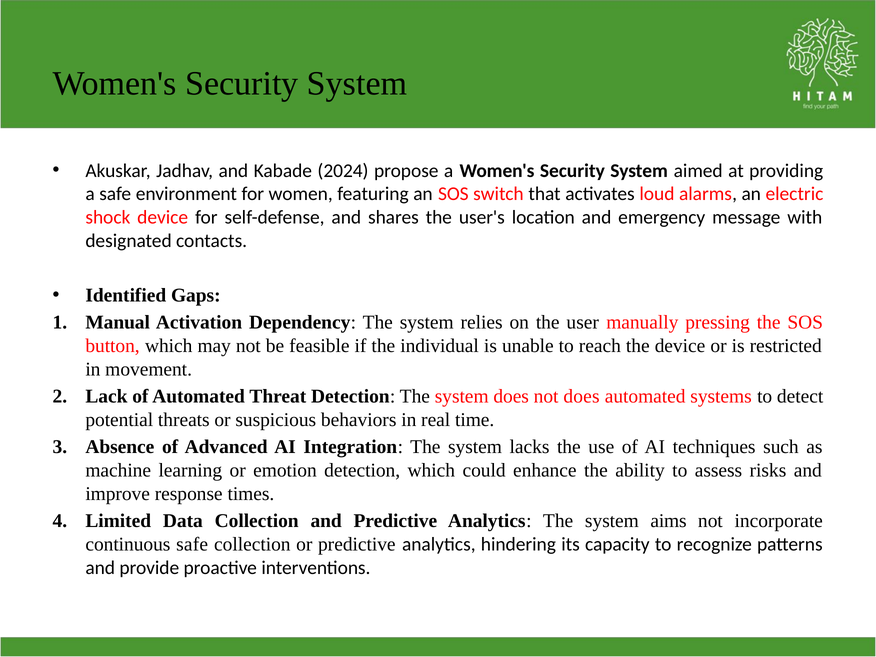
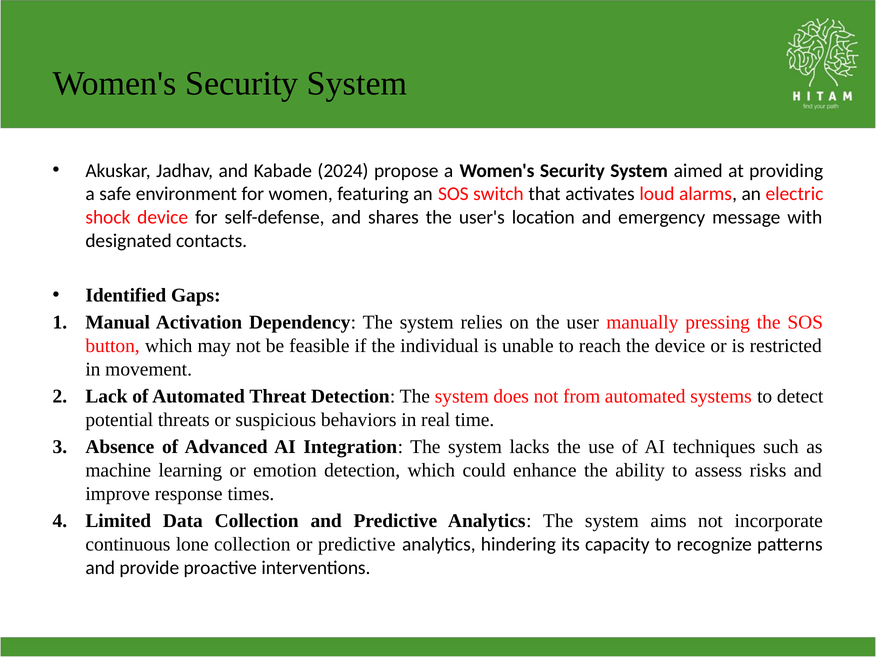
not does: does -> from (582, 396)
continuous safe: safe -> lone (192, 544)
